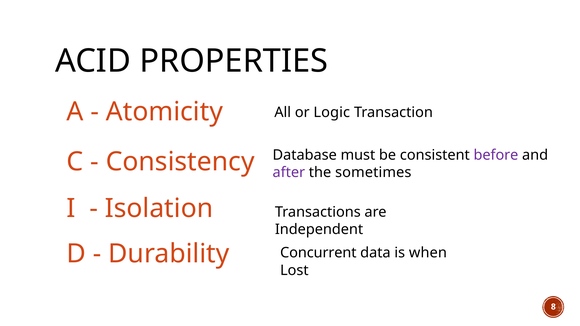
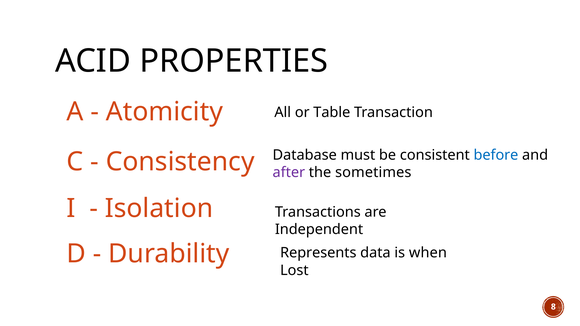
Logic: Logic -> Table (332, 113)
before colour: purple -> blue (496, 155)
Concurrent: Concurrent -> Represents (318, 253)
